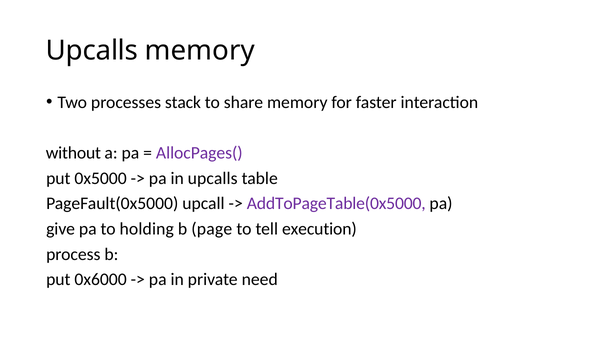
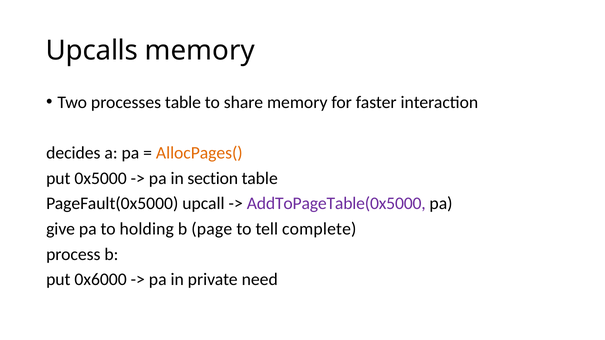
processes stack: stack -> table (183, 102)
without: without -> decides (73, 153)
AllocPages( colour: purple -> orange (199, 153)
in upcalls: upcalls -> section (213, 178)
execution: execution -> complete (319, 229)
